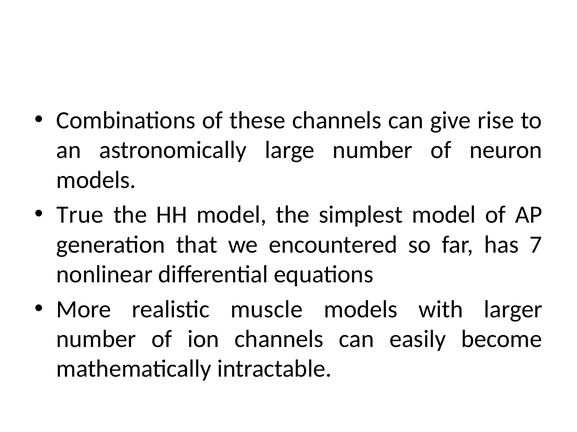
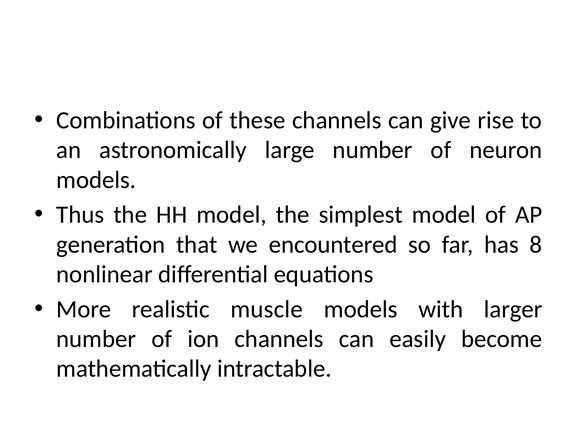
True: True -> Thus (80, 215)
7: 7 -> 8 (536, 245)
